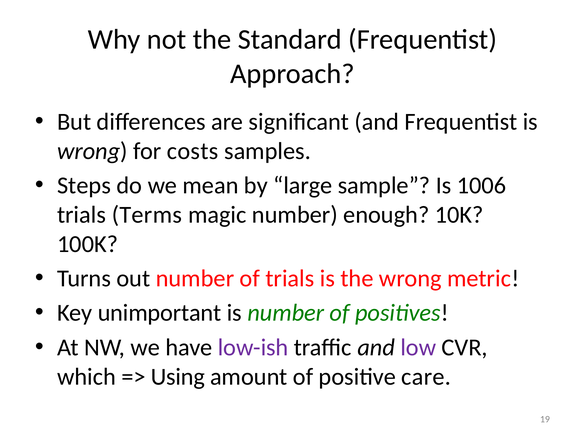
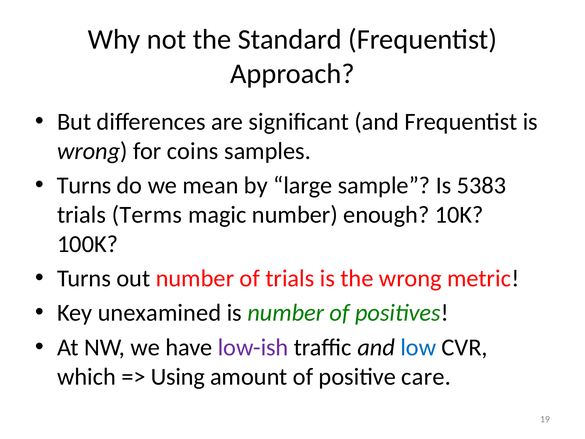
costs: costs -> coins (193, 151)
Steps: Steps -> Turns (84, 185)
1006: 1006 -> 5383 (481, 185)
unimportant: unimportant -> unexamined (159, 313)
low colour: purple -> blue (418, 347)
